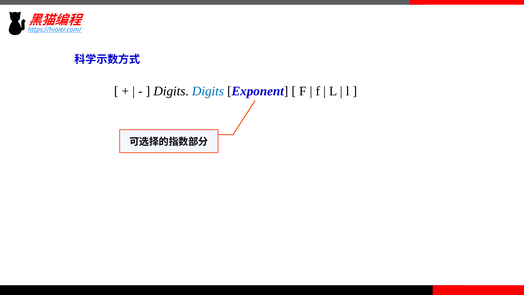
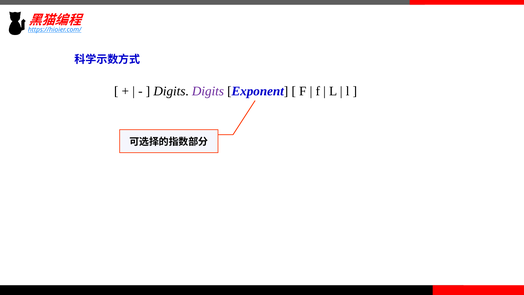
Digits colour: blue -> purple (208, 91)
